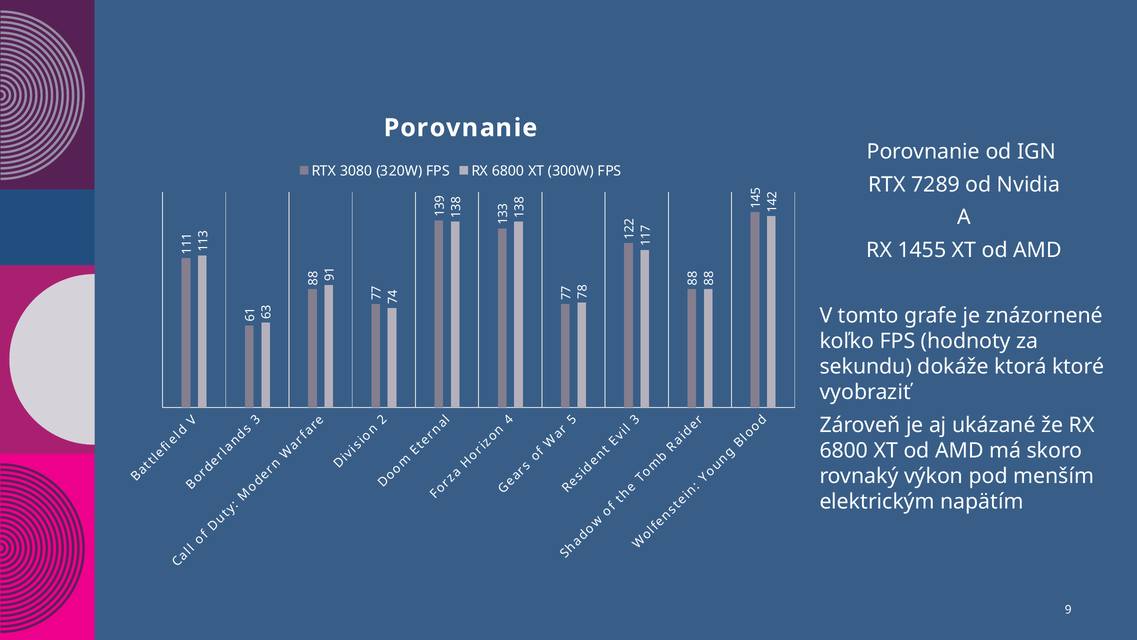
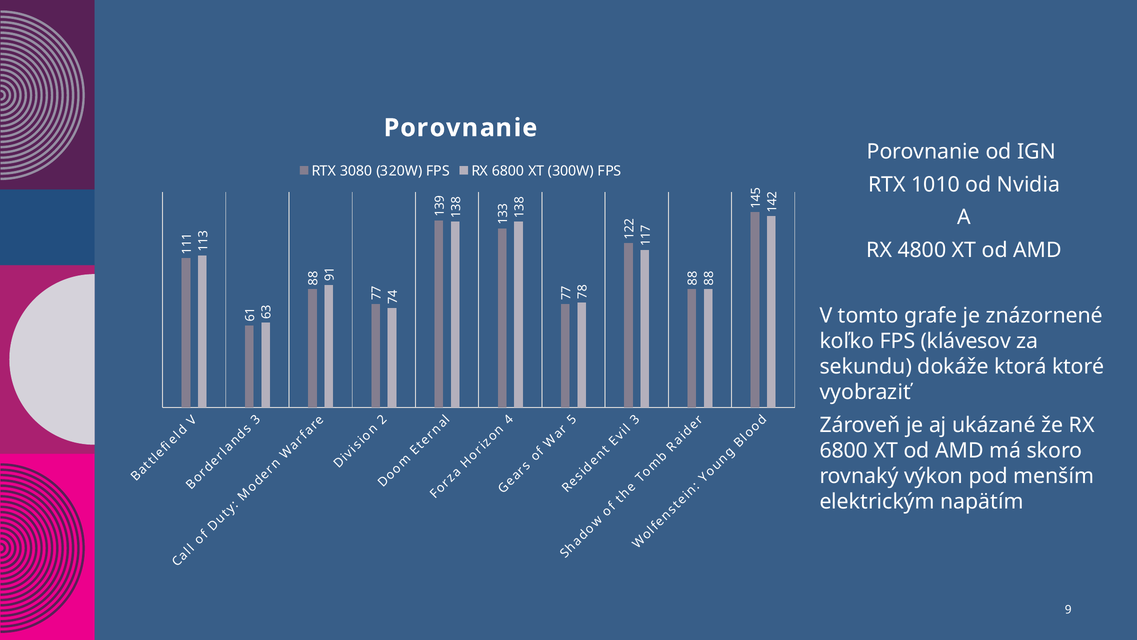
7289: 7289 -> 1010 (936, 184)
1455: 1455 -> 4800 (922, 250)
hodnoty: hodnoty -> klávesov (966, 341)
